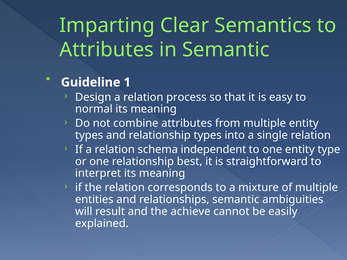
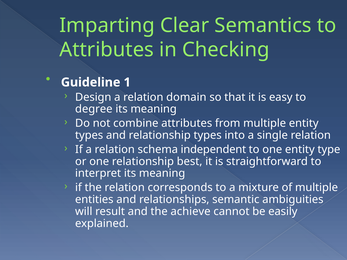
in Semantic: Semantic -> Checking (226, 50)
process: process -> domain (186, 97)
normal: normal -> degree (94, 109)
